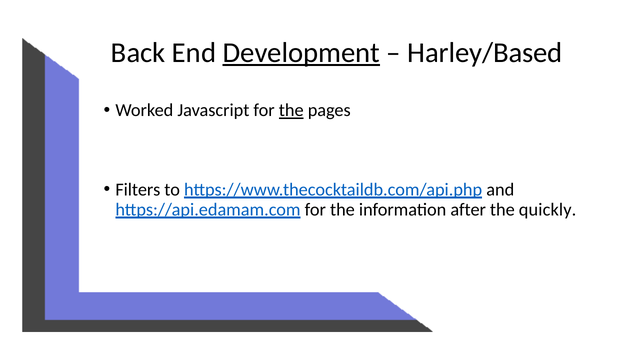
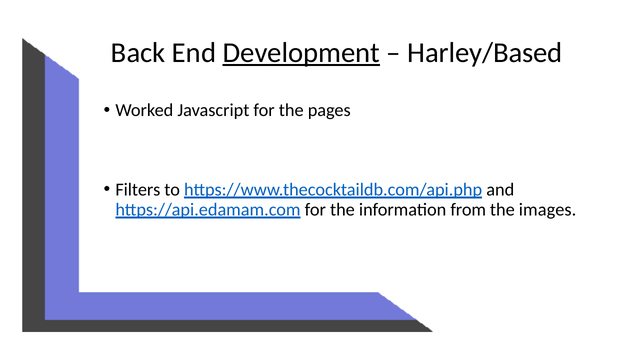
the underline: present -> none (291, 110)
after: after -> from (468, 210)
quickly: quickly -> images (548, 210)
